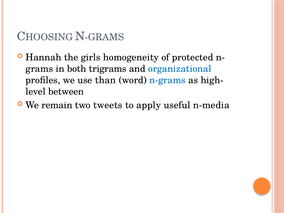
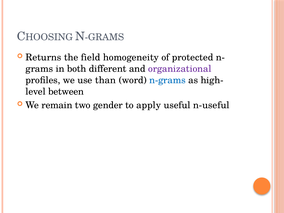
Hannah: Hannah -> Returns (43, 57)
girls: girls -> field (91, 57)
trigrams: trigrams -> different (108, 69)
organizational colour: blue -> purple (180, 69)
tweets: tweets -> gender (108, 105)
n-media: n-media -> n-useful (211, 105)
